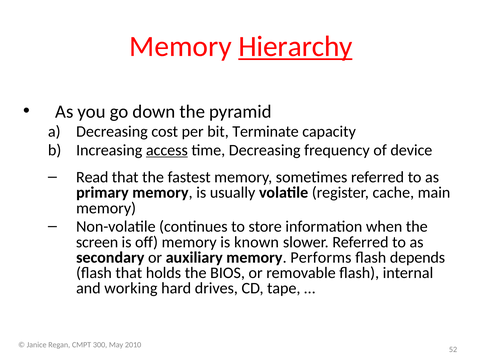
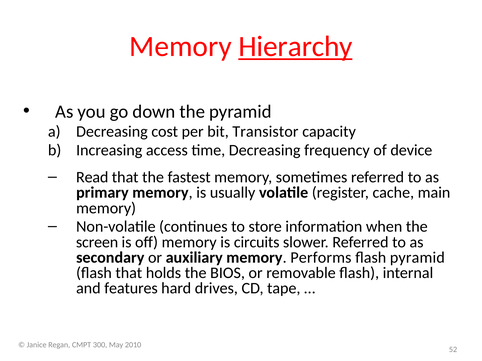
Terminate: Terminate -> Transistor (265, 132)
access underline: present -> none (167, 150)
known: known -> circuits (257, 242)
flash depends: depends -> pyramid (417, 258)
working: working -> features (131, 289)
